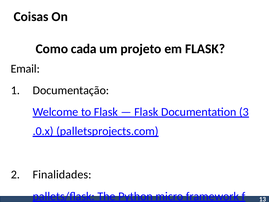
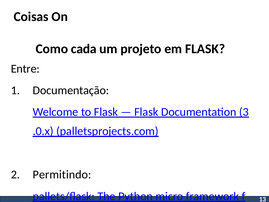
Email: Email -> Entre (25, 69)
Finalidades: Finalidades -> Permitindo (62, 174)
